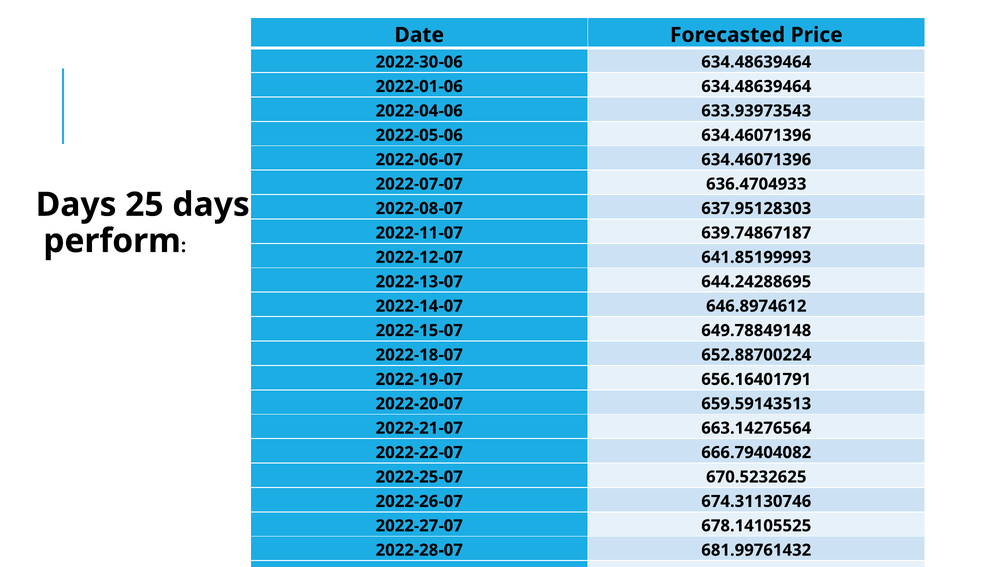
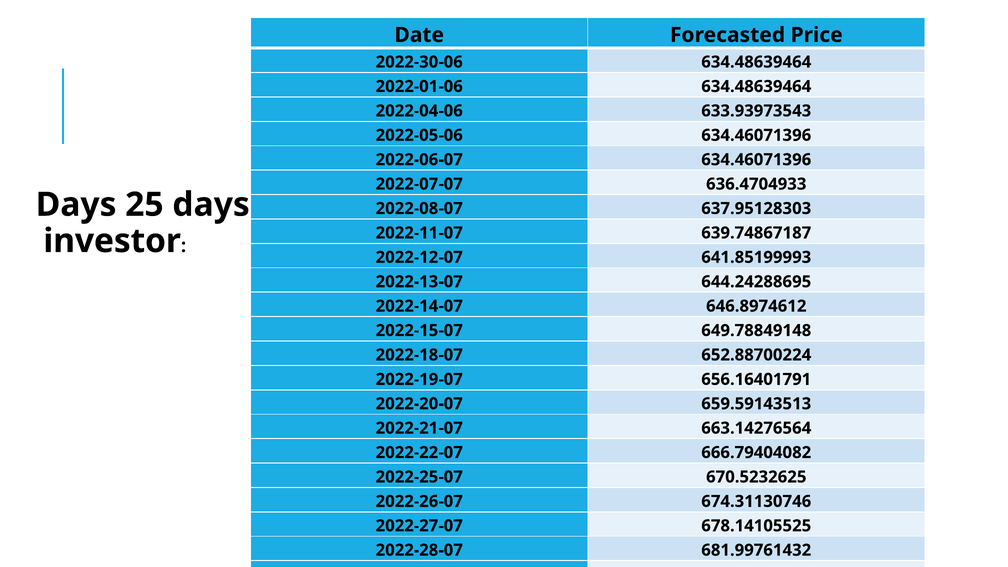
perform: perform -> investor (112, 241)
